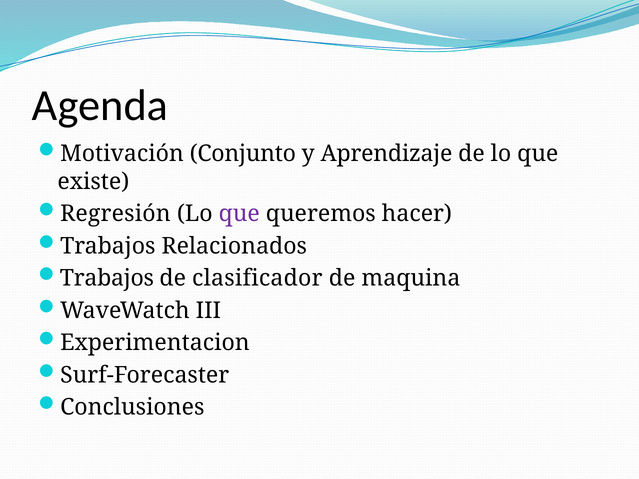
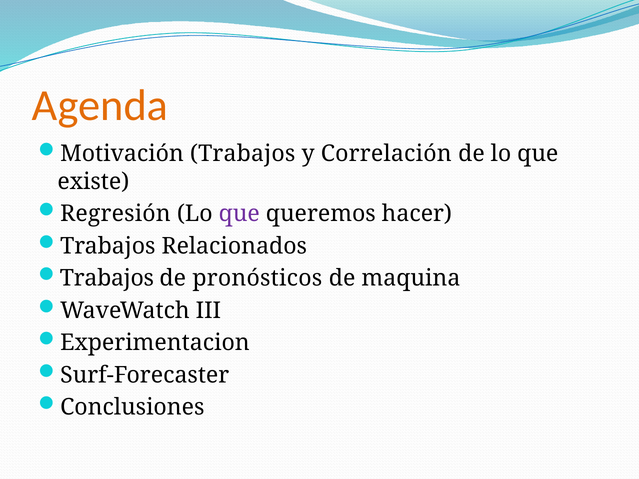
Agenda colour: black -> orange (100, 106)
Motivación Conjunto: Conjunto -> Trabajos (243, 154)
Aprendizaje: Aprendizaje -> Correlación (386, 154)
clasificador: clasificador -> pronósticos (257, 278)
